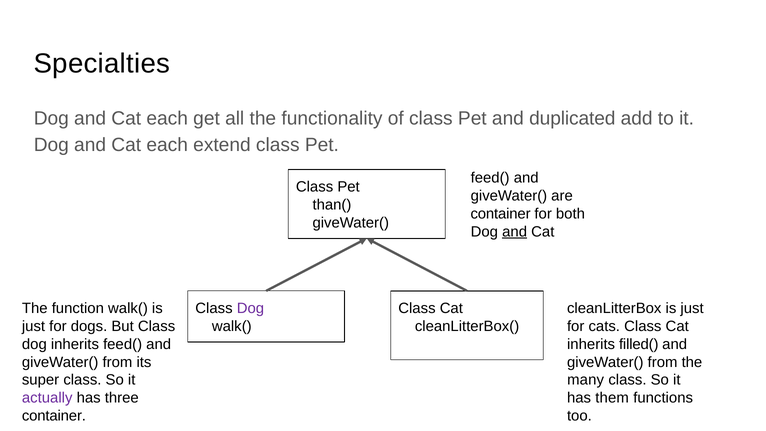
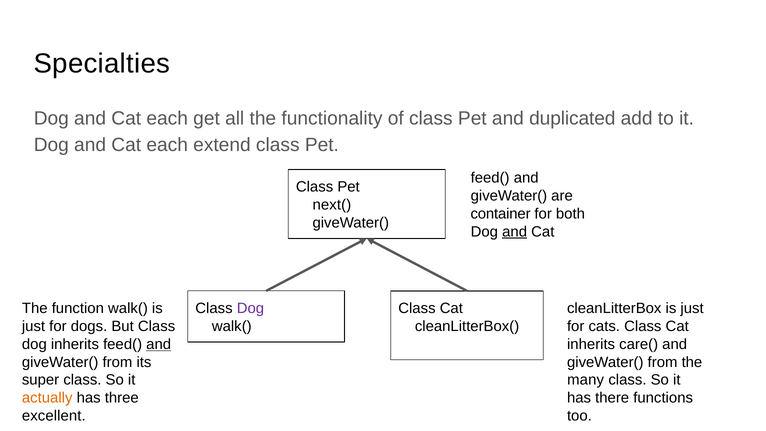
than(: than( -> next( (332, 205)
and underline: none -> present (159, 344)
filled(: filled( -> care( (639, 344)
actually colour: purple -> orange (47, 398)
them: them -> there (612, 398)
container: container -> excellent (54, 416)
